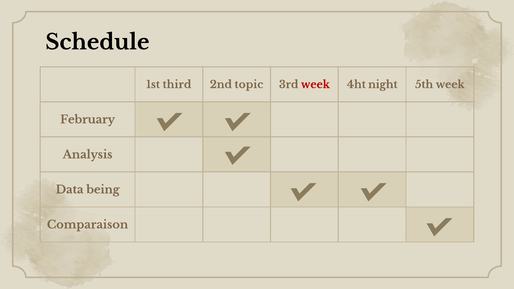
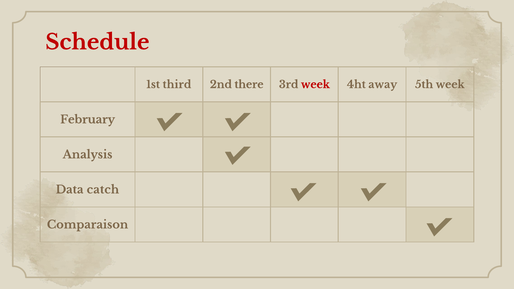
Schedule colour: black -> red (97, 42)
topic: topic -> there (249, 85)
night: night -> away (383, 85)
being: being -> catch (103, 190)
